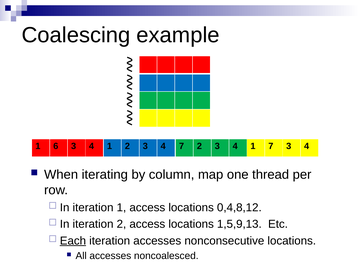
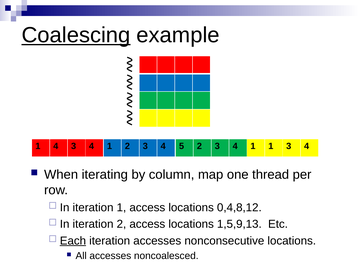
Coalescing underline: none -> present (76, 35)
1 6: 6 -> 4 (56, 146)
4 7: 7 -> 5 (182, 146)
1 7: 7 -> 1 (271, 146)
